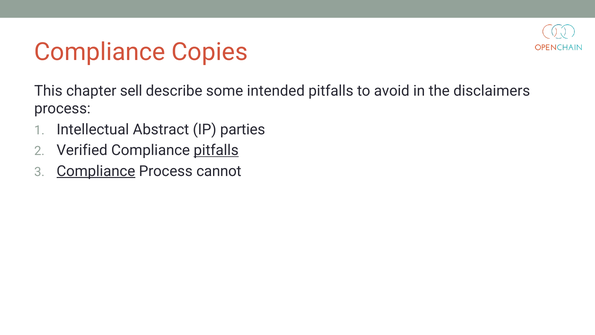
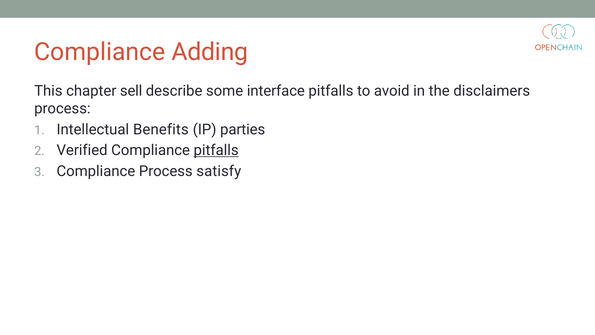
Copies: Copies -> Adding (210, 52)
intended: intended -> interface (276, 91)
Abstract: Abstract -> Benefits (161, 129)
Compliance underline: present -> none (96, 171)
cannot: cannot -> satisfy (219, 171)
